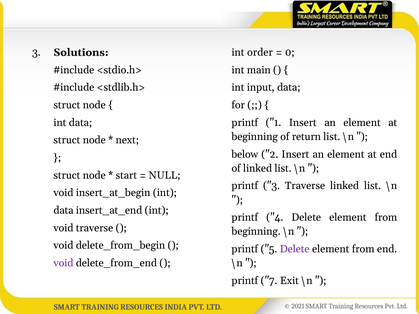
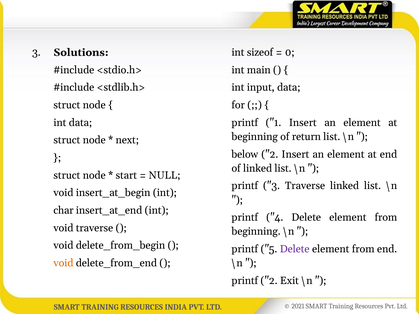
order: order -> sizeof (260, 52)
data: data -> char (63, 211)
void colour: purple -> orange (63, 263)
printf 7: 7 -> 2 (269, 281)
